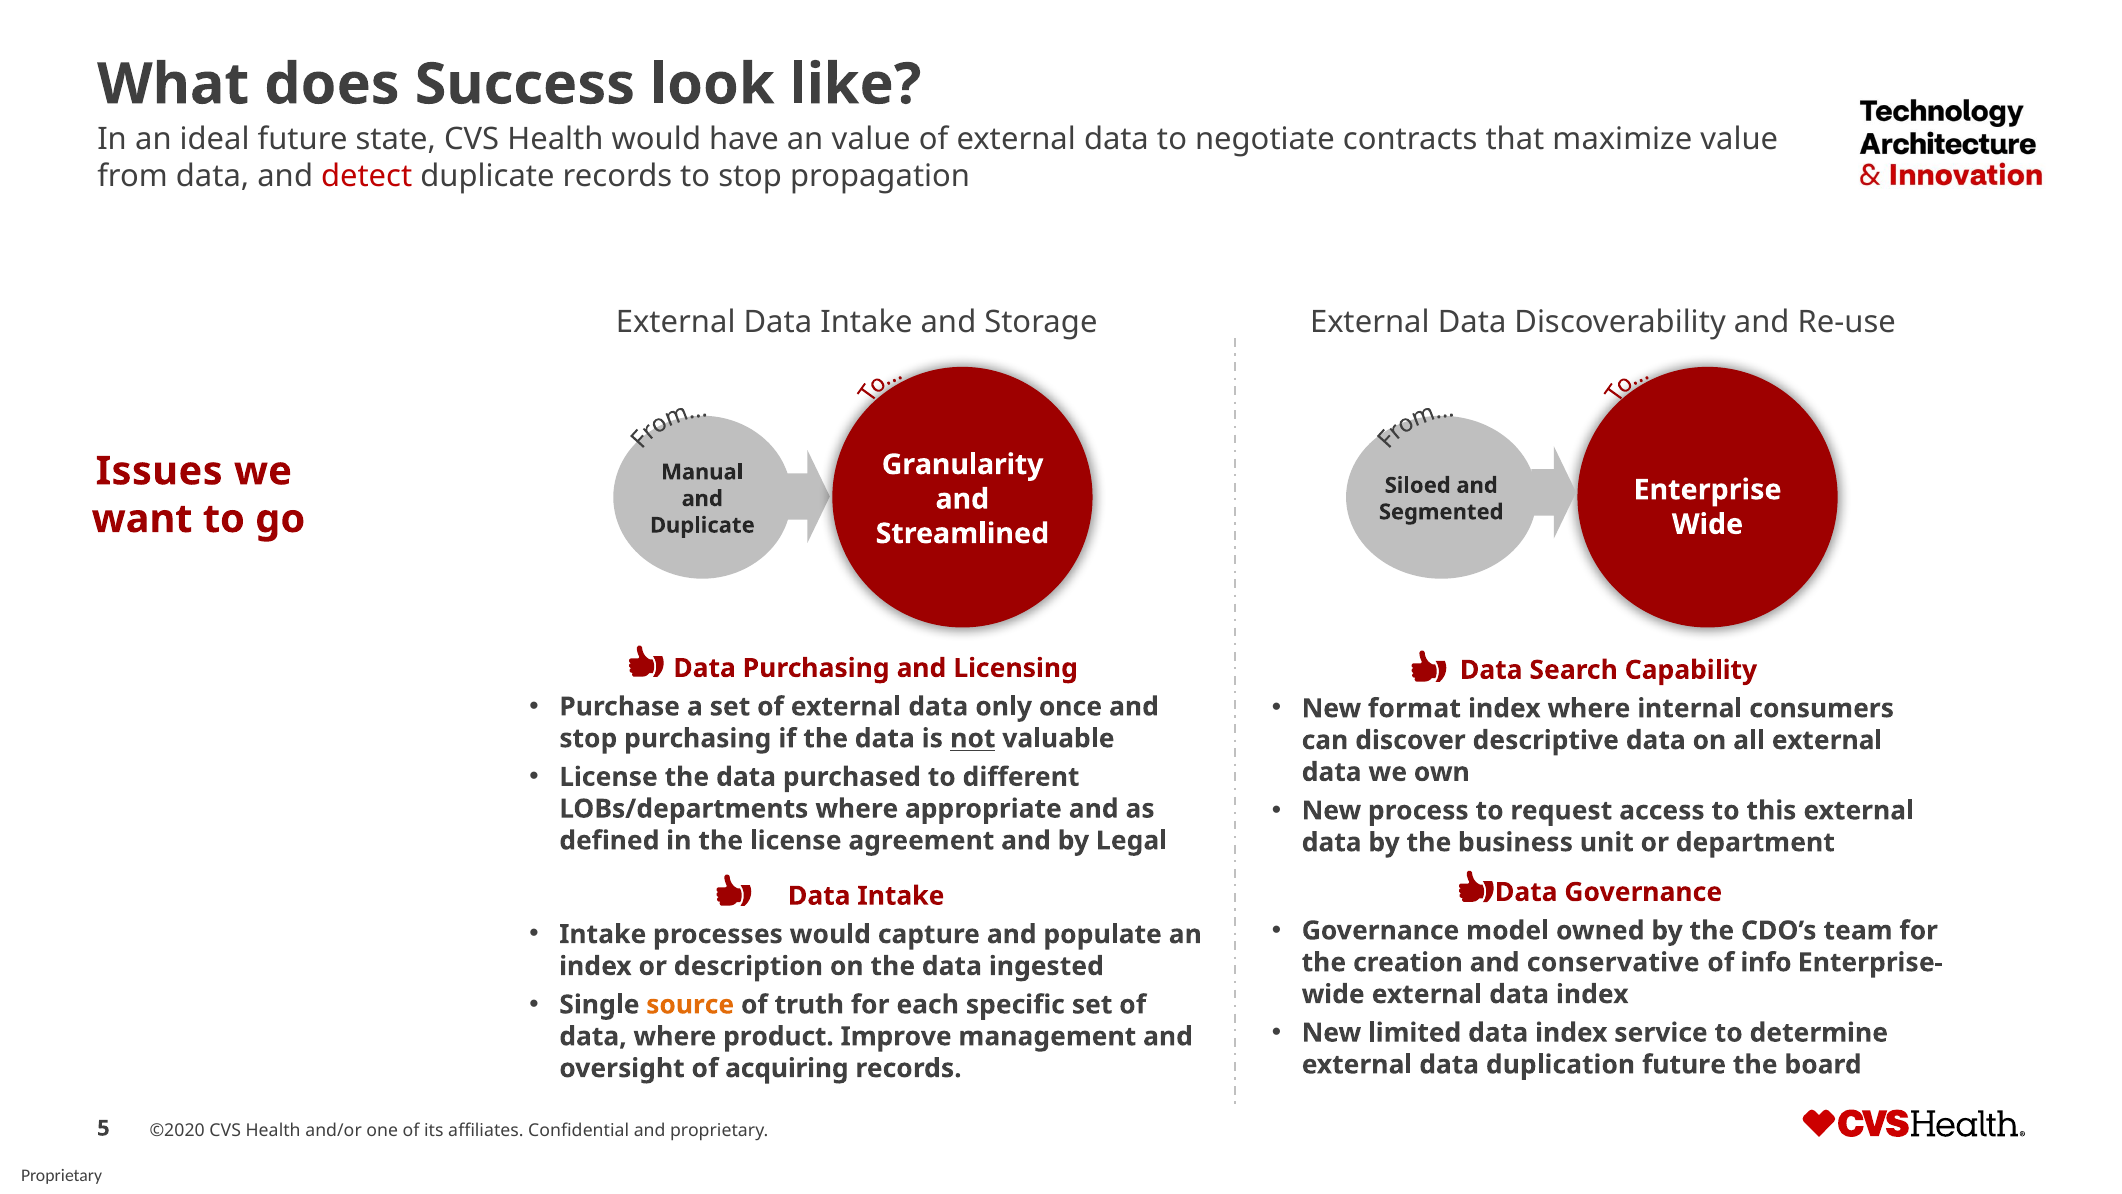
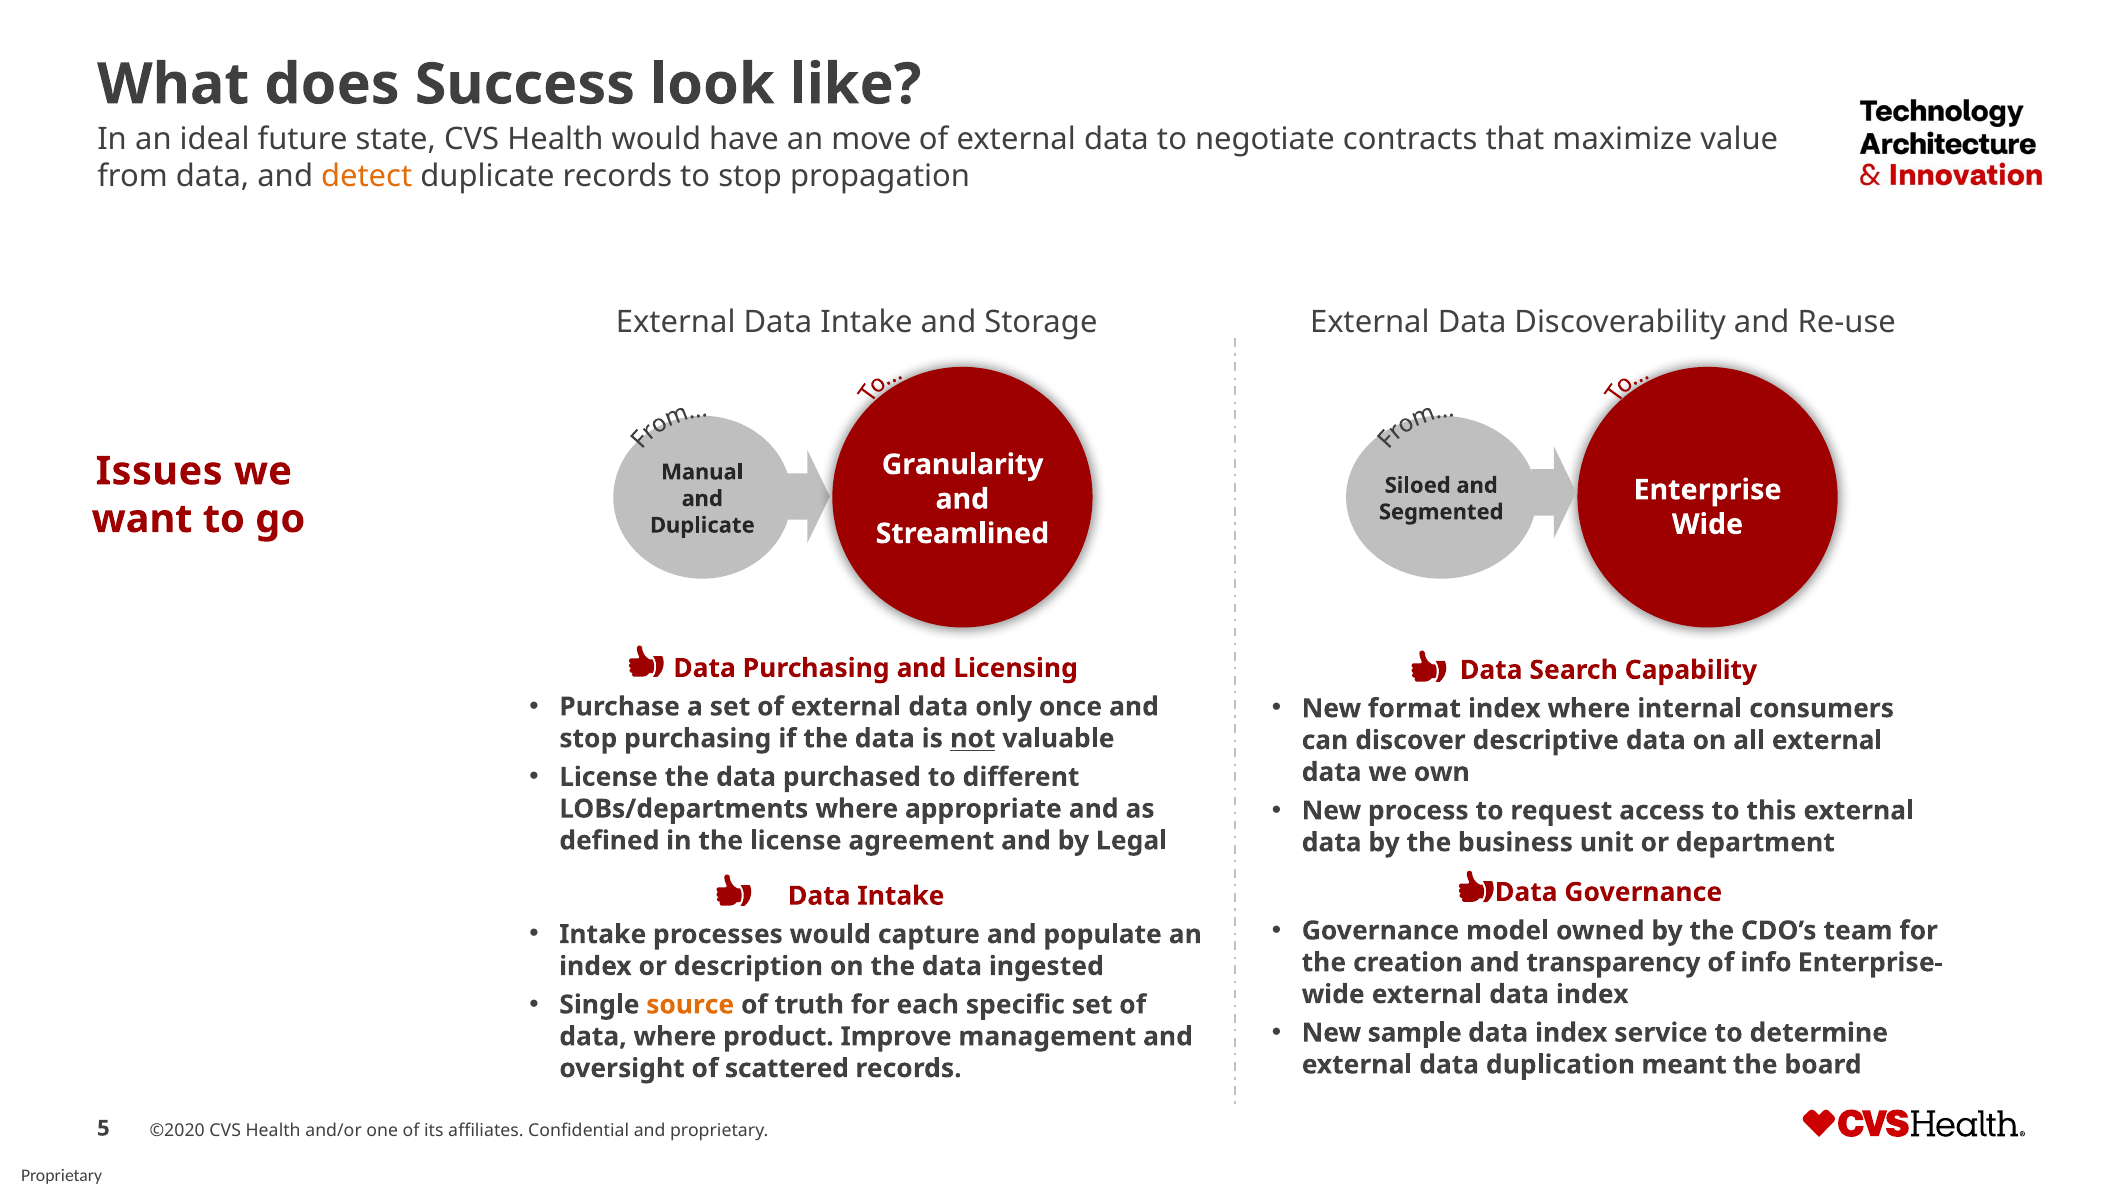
an value: value -> move (871, 139)
detect colour: red -> orange (367, 176)
conservative: conservative -> transparency (1613, 962)
limited: limited -> sample (1415, 1033)
duplication future: future -> meant (1684, 1064)
acquiring: acquiring -> scattered (787, 1068)
